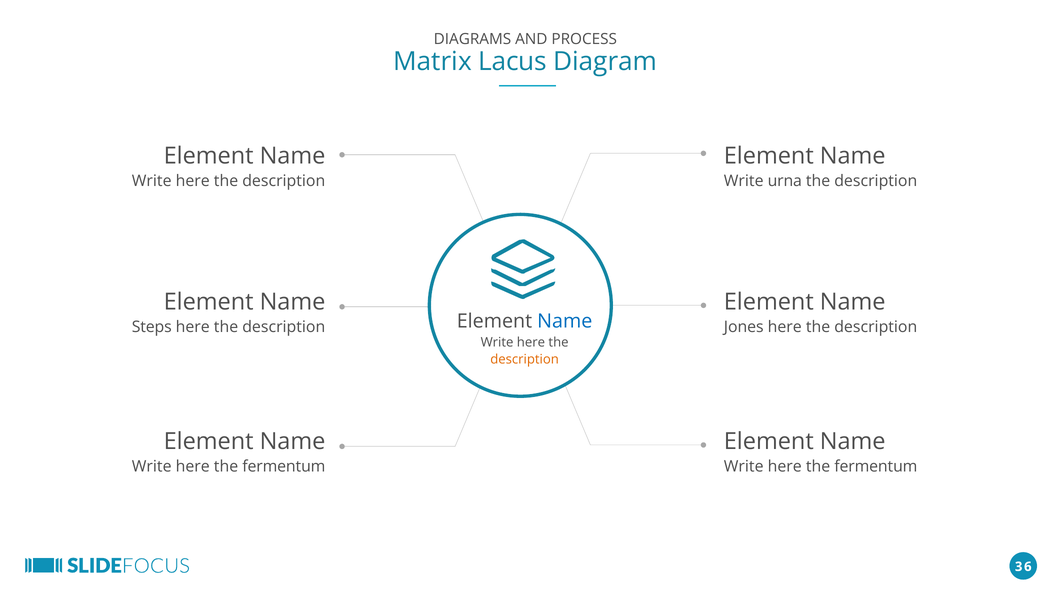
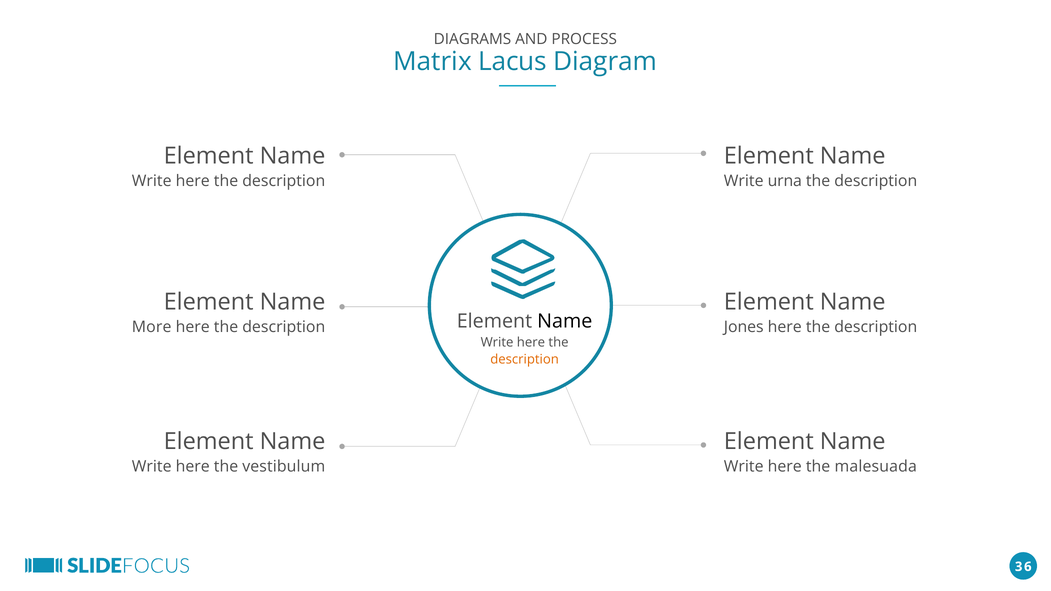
Name colour: blue -> black (565, 322)
Steps: Steps -> More (152, 327)
fermentum: fermentum -> vestibulum (284, 467)
fermentum: fermentum -> malesuada (876, 467)
